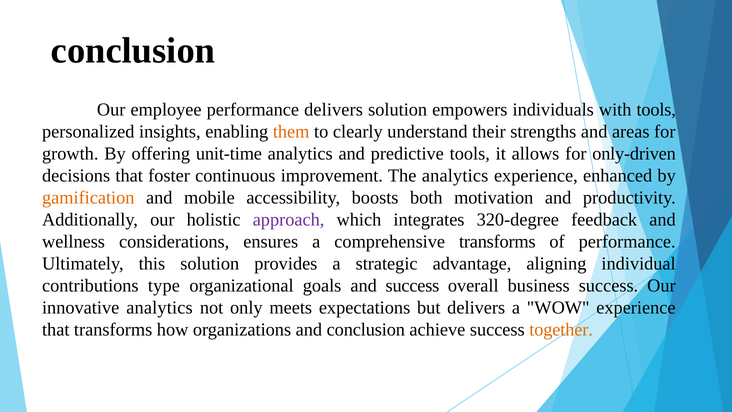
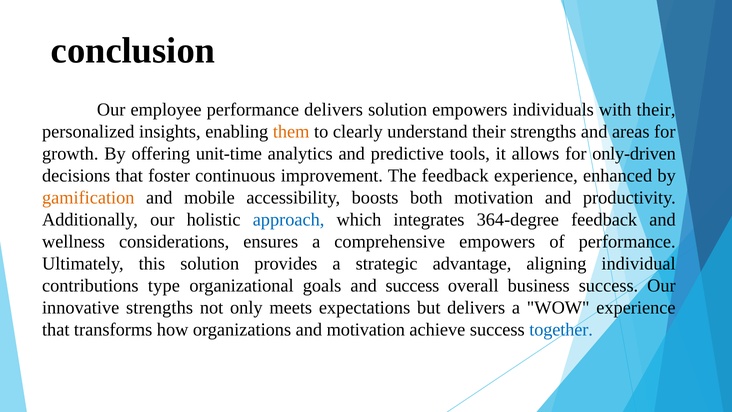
with tools: tools -> their (656, 110)
The analytics: analytics -> feedback (455, 176)
approach colour: purple -> blue (289, 220)
320-degree: 320-degree -> 364-degree (518, 220)
comprehensive transforms: transforms -> empowers (497, 241)
innovative analytics: analytics -> strengths (160, 307)
and conclusion: conclusion -> motivation (366, 329)
together colour: orange -> blue (561, 329)
